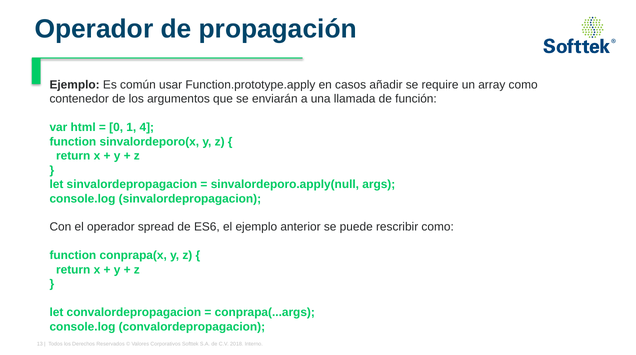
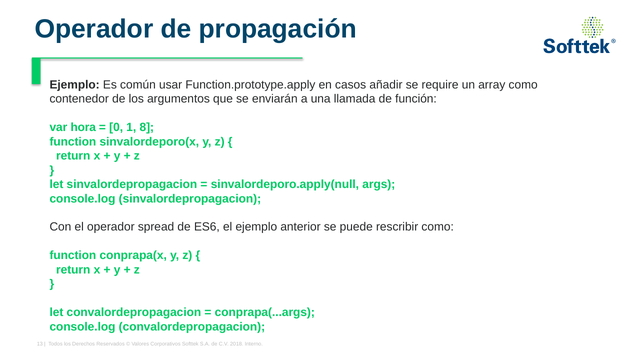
html: html -> hora (83, 128)
4: 4 -> 8 (147, 128)
